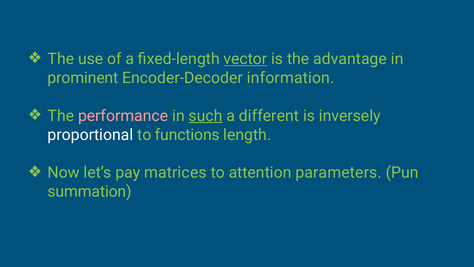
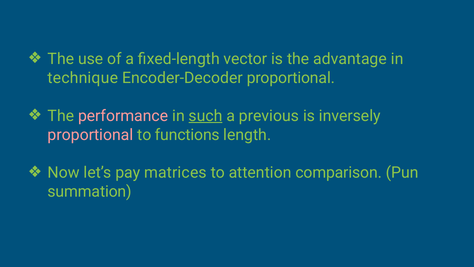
vector underline: present -> none (245, 59)
prominent: prominent -> technique (83, 78)
Encoder-Decoder information: information -> proportional (291, 78)
different: different -> previous (269, 116)
proportional colour: white -> pink (91, 135)
parameters: parameters -> comparison (339, 173)
